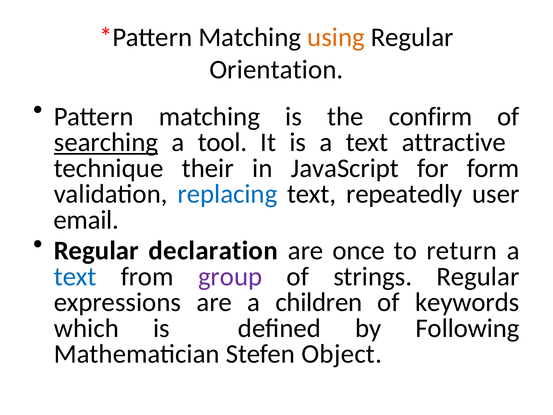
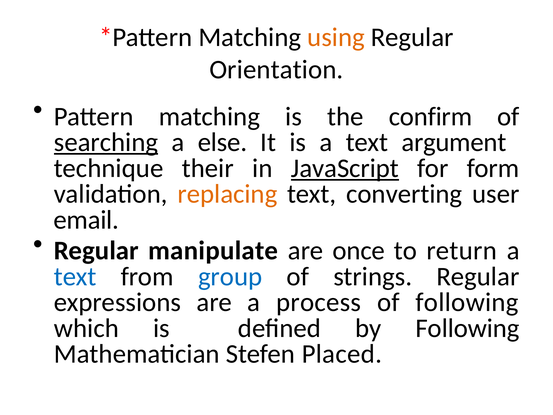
tool: tool -> else (222, 142)
attractive: attractive -> argument (454, 142)
JavaScript underline: none -> present (345, 168)
replacing colour: blue -> orange (227, 194)
repeatedly: repeatedly -> converting (404, 194)
declaration: declaration -> manipulate (213, 250)
group colour: purple -> blue (230, 276)
children: children -> process (319, 302)
of keywords: keywords -> following (467, 302)
Object: Object -> Placed (338, 354)
